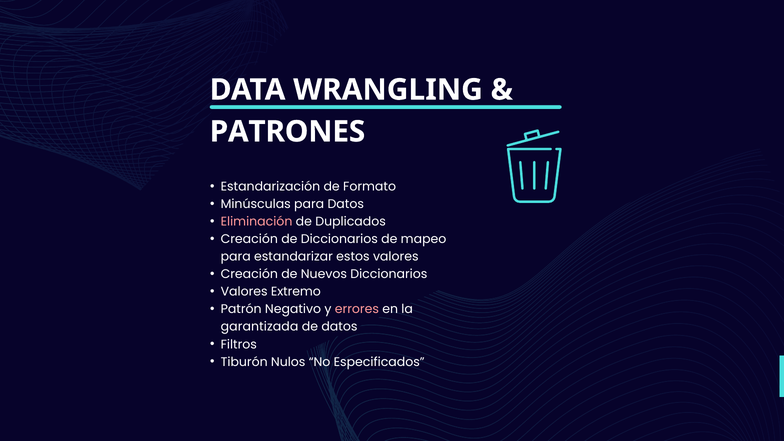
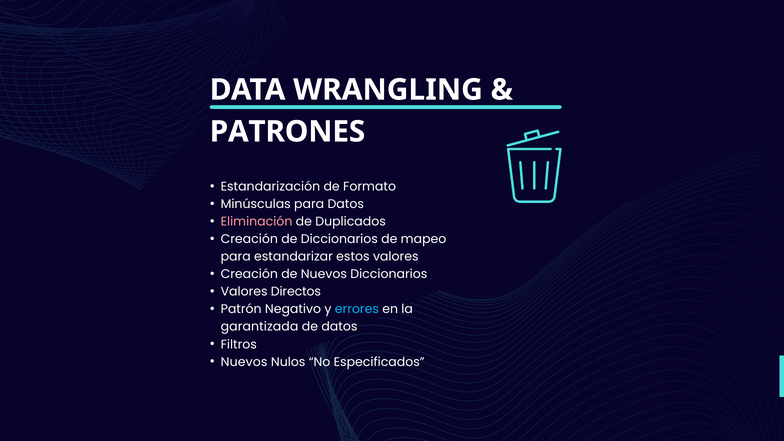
Extremo: Extremo -> Directos (296, 292)
errores colour: pink -> light blue (357, 309)
Tiburón: Tiburón -> Nuevos (244, 362)
